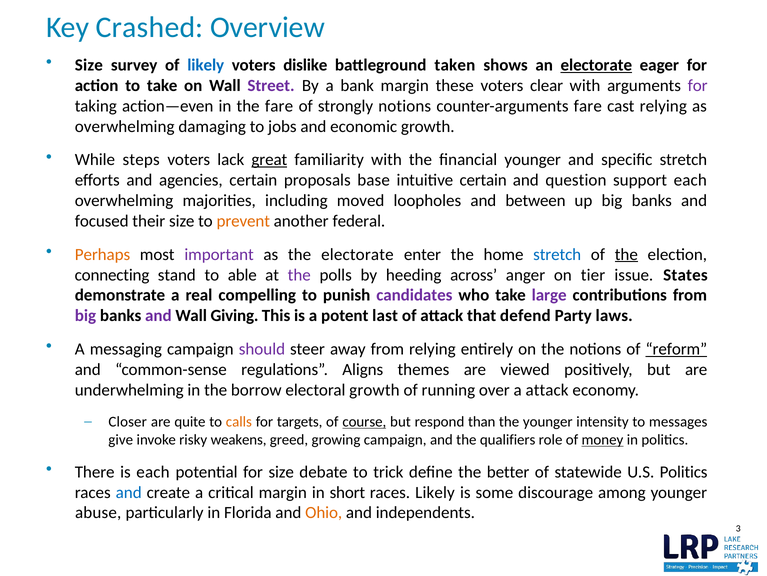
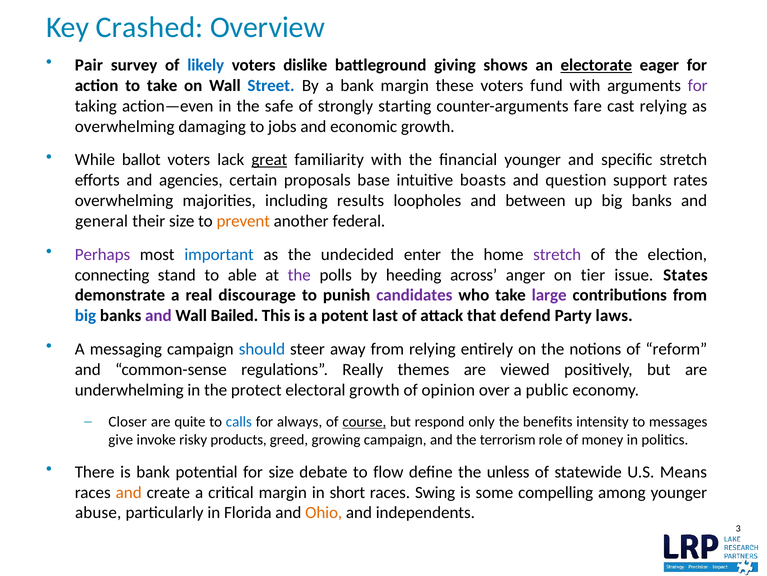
Size: Size -> Pair (89, 65)
taken: taken -> giving (455, 65)
Street colour: purple -> blue (271, 85)
clear: clear -> fund (546, 85)
the fare: fare -> safe (279, 106)
strongly notions: notions -> starting (405, 106)
steps: steps -> ballot (141, 160)
intuitive certain: certain -> boasts (483, 180)
support each: each -> rates (690, 180)
moved: moved -> results (361, 200)
focused: focused -> general (102, 221)
Perhaps colour: orange -> purple (102, 254)
important colour: purple -> blue (219, 254)
the electorate: electorate -> undecided (357, 254)
stretch colour: blue -> purple (557, 254)
the underline: present -> none (626, 254)
compelling: compelling -> discourage (257, 295)
big colour: purple -> blue (85, 315)
Giving: Giving -> Bailed (234, 315)
should colour: purple -> blue (262, 349)
reform underline: present -> none (676, 349)
Aligns: Aligns -> Really (363, 369)
borrow: borrow -> protect (256, 390)
running: running -> opinion (448, 390)
a attack: attack -> public (547, 390)
calls colour: orange -> blue (239, 421)
targets: targets -> always (300, 421)
than: than -> only (482, 421)
the younger: younger -> benefits (548, 421)
weakens: weakens -> products (239, 439)
qualifiers: qualifiers -> terrorism (508, 439)
money underline: present -> none (602, 439)
is each: each -> bank (153, 471)
trick: trick -> flow (388, 471)
better: better -> unless (508, 471)
U.S Politics: Politics -> Means (683, 471)
and colour: blue -> orange (129, 492)
races Likely: Likely -> Swing (435, 492)
discourage: discourage -> compelling (556, 492)
